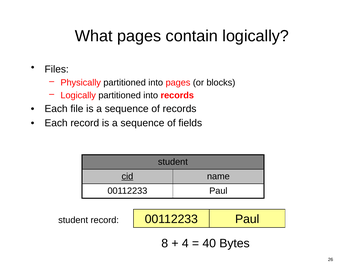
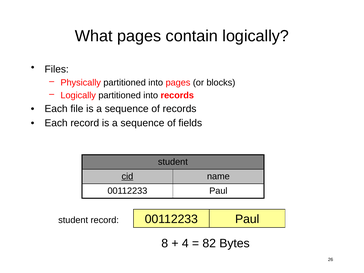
40: 40 -> 82 (209, 243)
